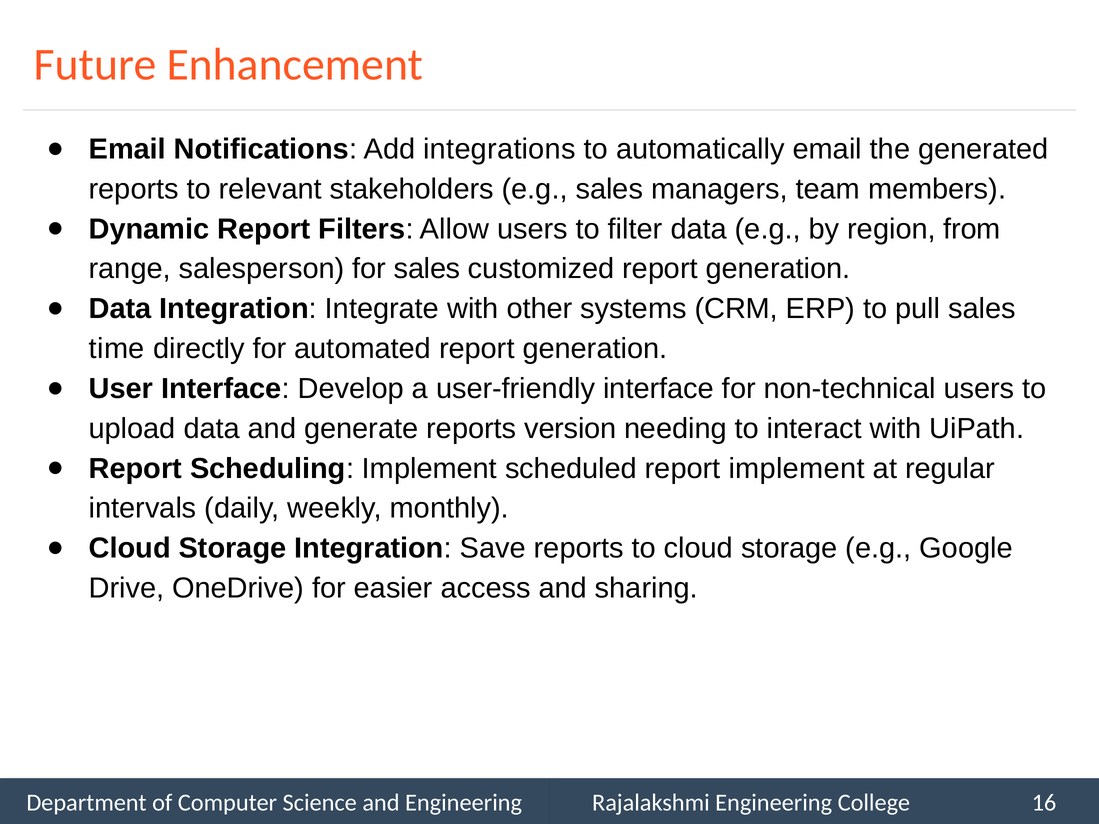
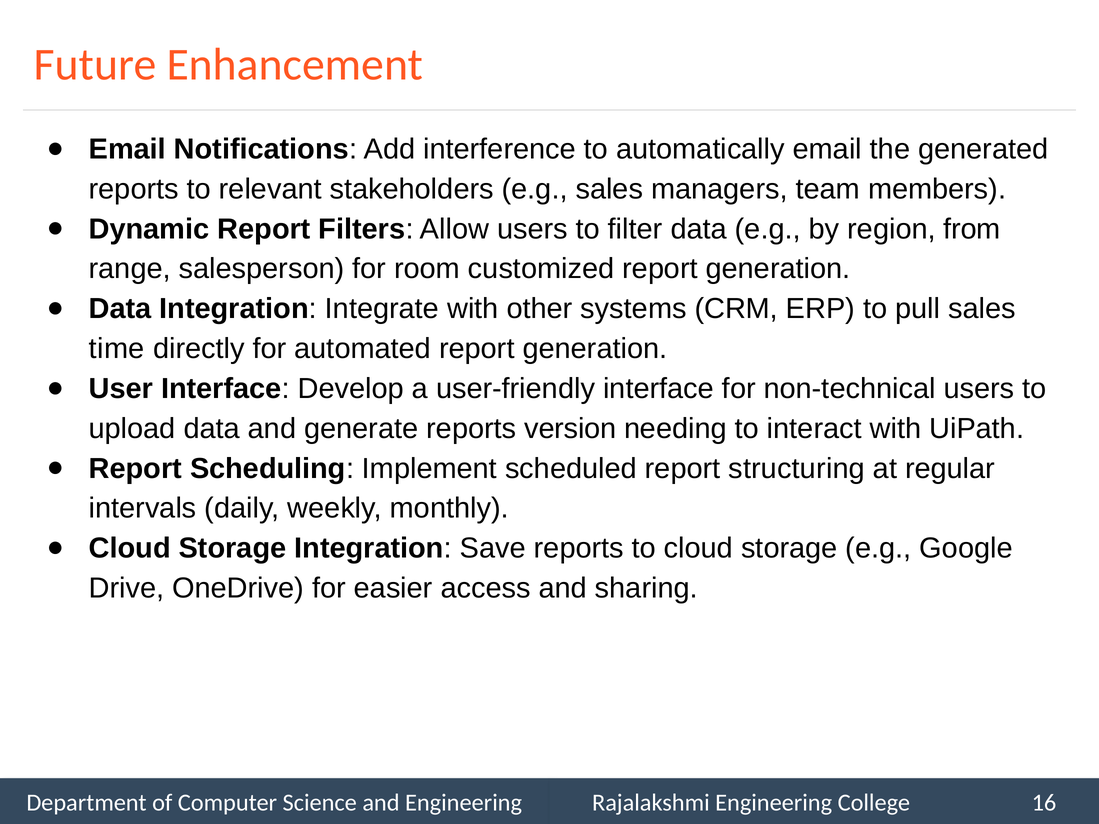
integrations: integrations -> interference (500, 149)
for sales: sales -> room (427, 269)
report implement: implement -> structuring (797, 469)
